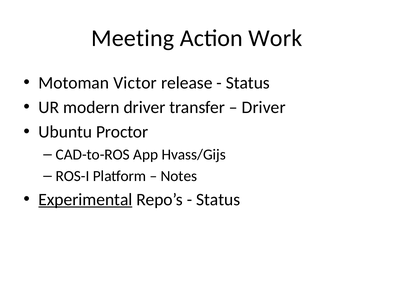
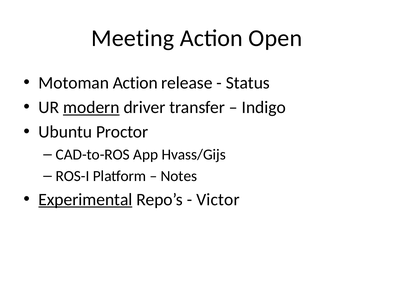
Work: Work -> Open (275, 38)
Motoman Victor: Victor -> Action (135, 83)
modern underline: none -> present (91, 107)
Driver: Driver -> Indigo (264, 107)
Status: Status -> Victor (218, 199)
